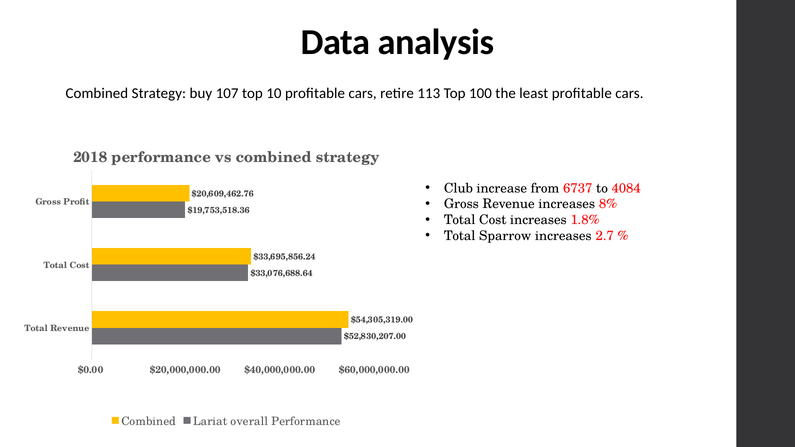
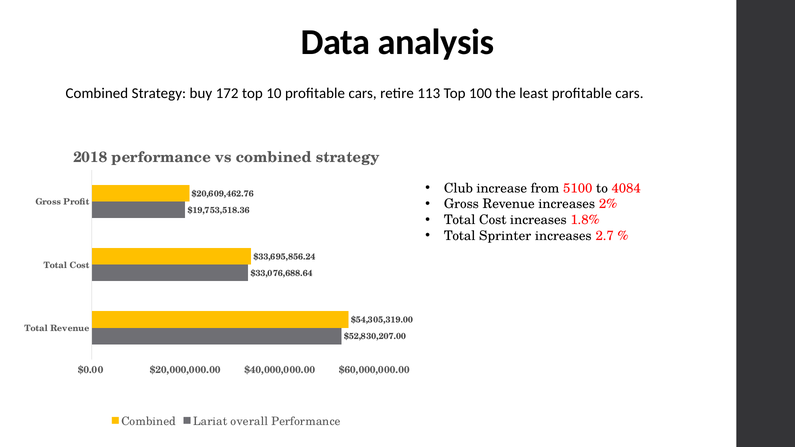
107: 107 -> 172 (227, 93)
6737: 6737 -> 5100 (578, 188)
8%: 8% -> 2% (608, 204)
Sparrow: Sparrow -> Sprinter (505, 236)
